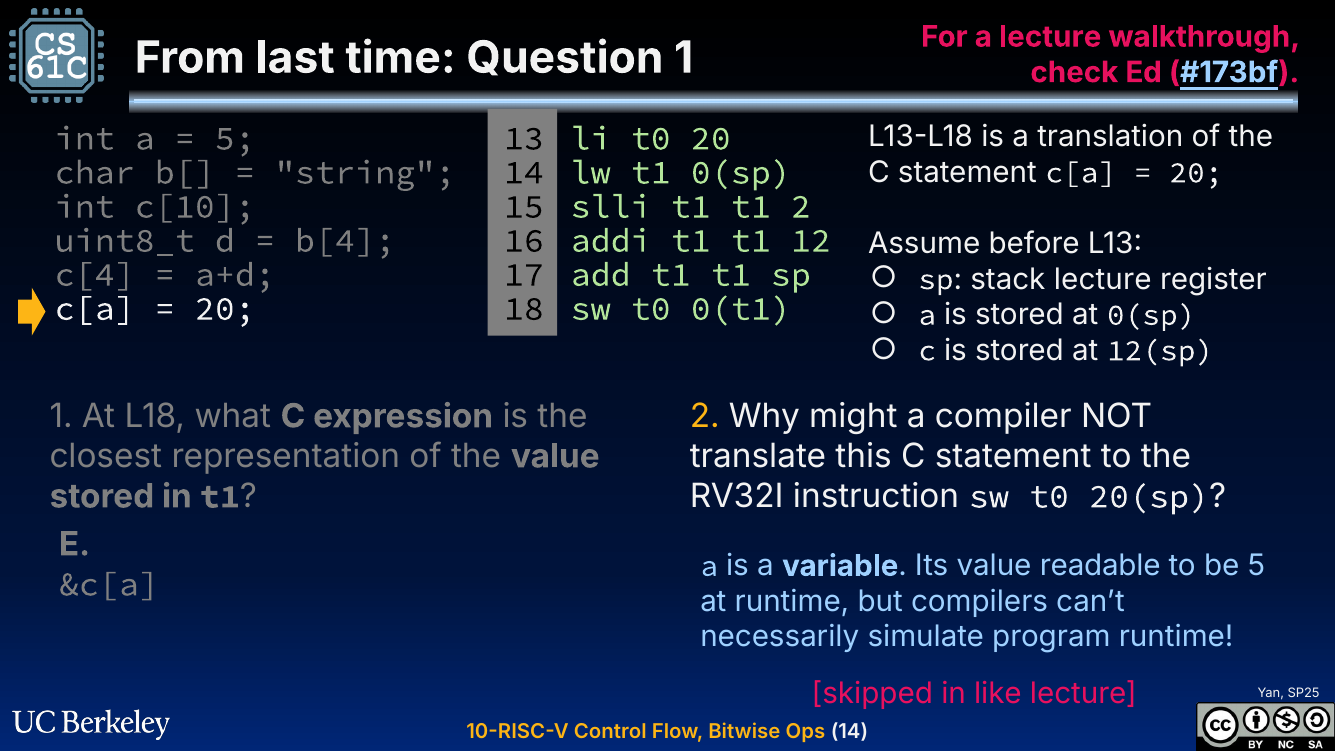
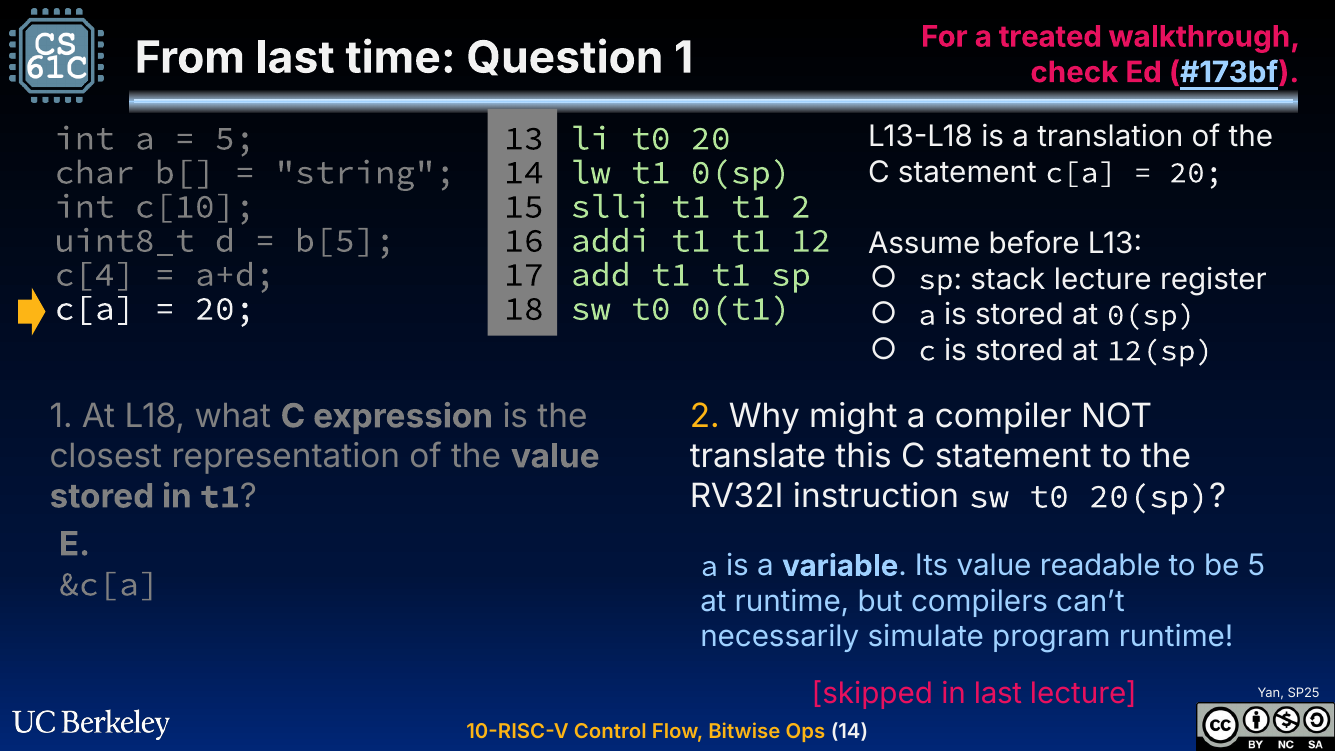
a lecture: lecture -> treated (1050, 37)
b[4: b[4 -> b[5 (345, 241)
in like: like -> last (998, 694)
